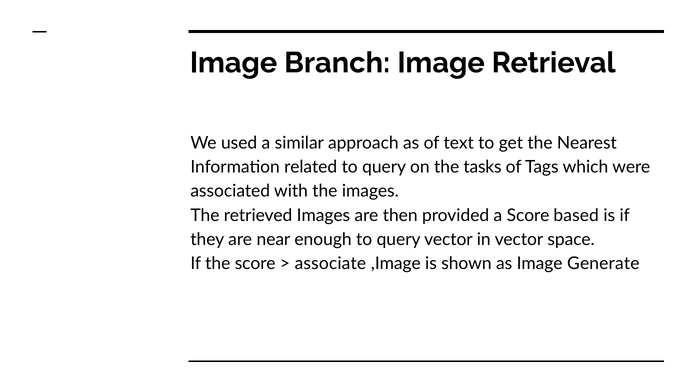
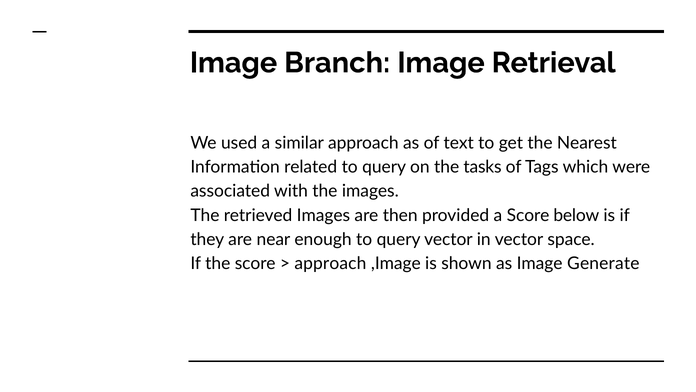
based: based -> below (576, 215)
associate: associate -> approach (330, 263)
